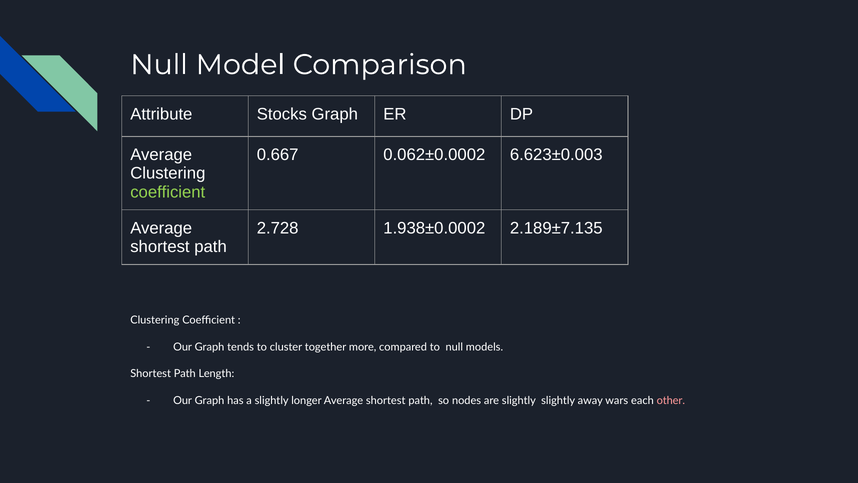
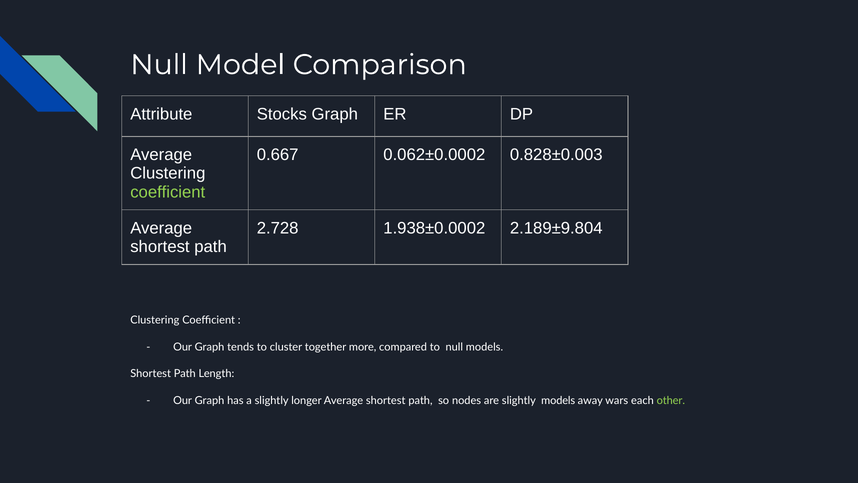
6.623±0.003: 6.623±0.003 -> 0.828±0.003 (556, 154)
2.189±7.135: 2.189±7.135 -> 2.189±9.804 (556, 228)
slightly slightly: slightly -> models (558, 400)
other colour: pink -> light green (671, 400)
